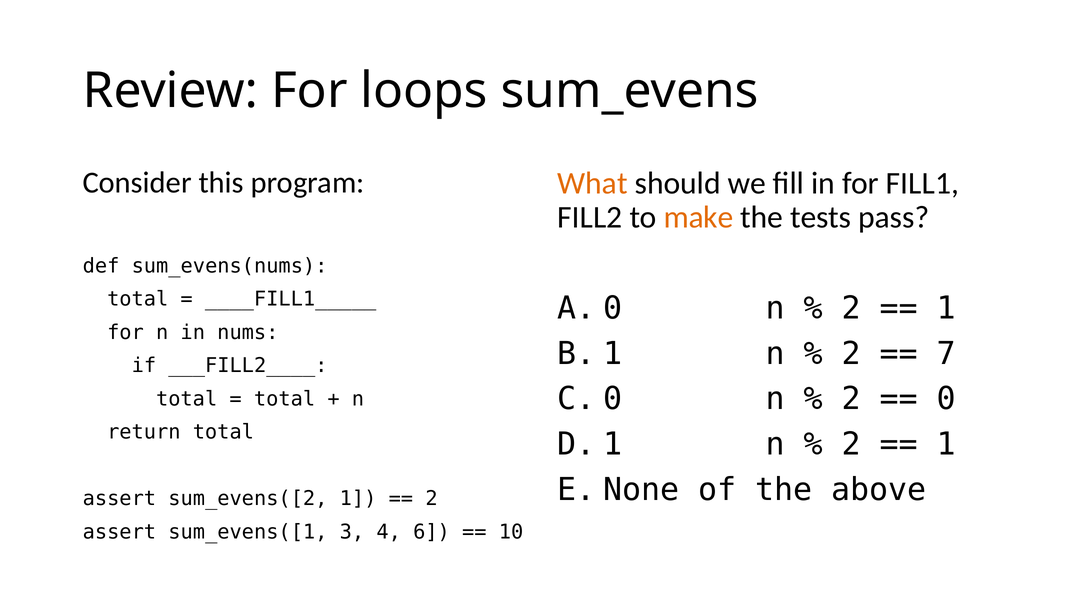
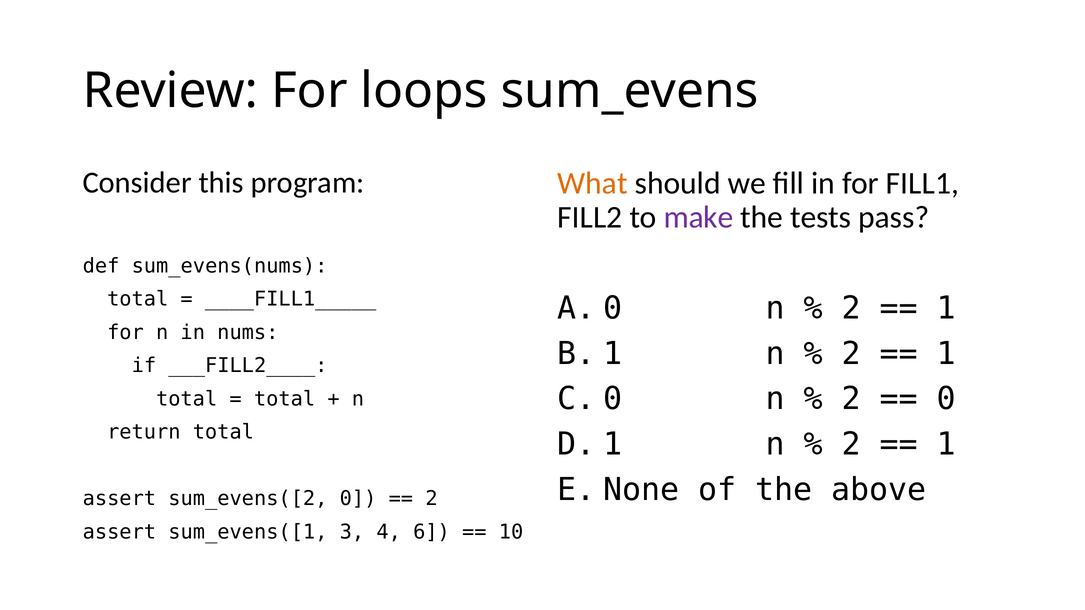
make colour: orange -> purple (698, 217)
7: 7 -> 1 (946, 354)
sum_evens([2 1: 1 -> 0 (358, 499)
